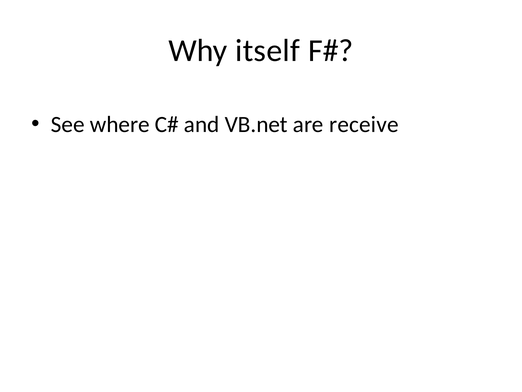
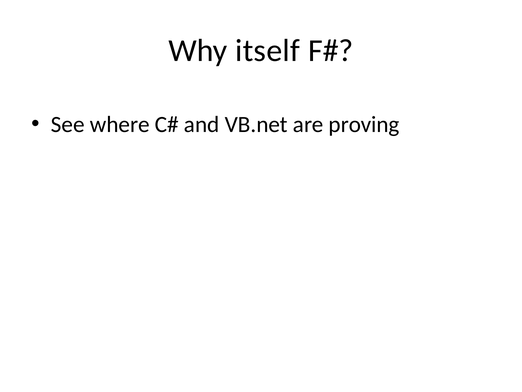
receive: receive -> proving (364, 124)
